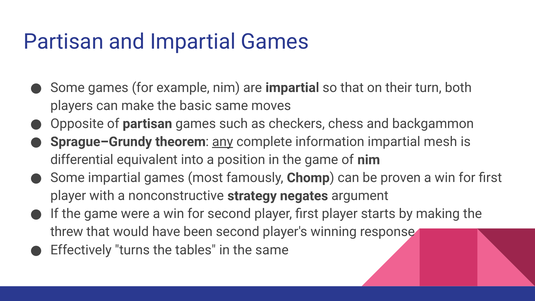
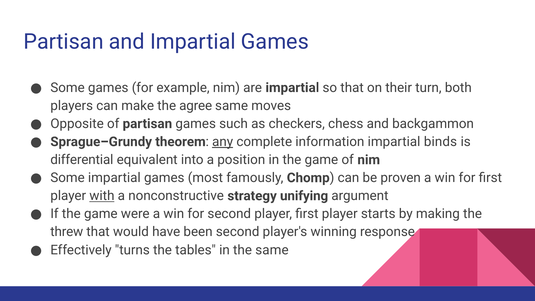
basic: basic -> agree (196, 106)
mesh: mesh -> binds (440, 142)
with underline: none -> present (102, 196)
negates: negates -> unifying (304, 196)
